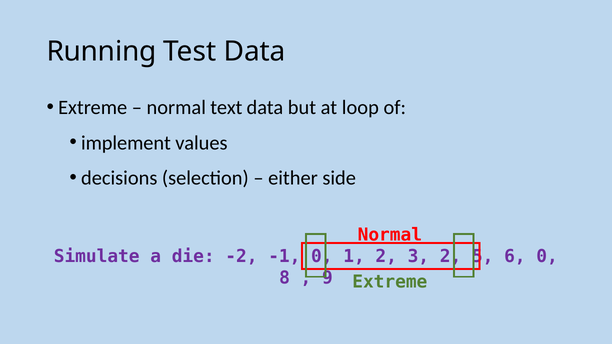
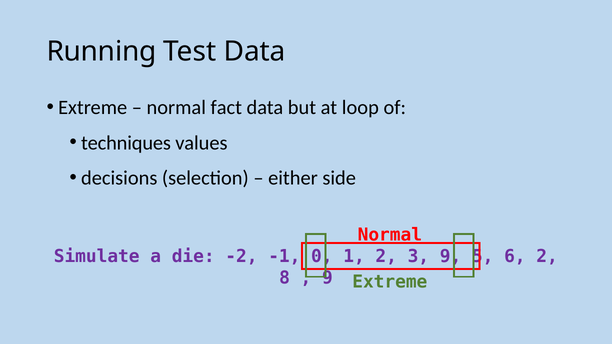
text: text -> fact (226, 108)
implement: implement -> techniques (126, 143)
3 2: 2 -> 9 (451, 257)
6 0: 0 -> 2 (547, 257)
